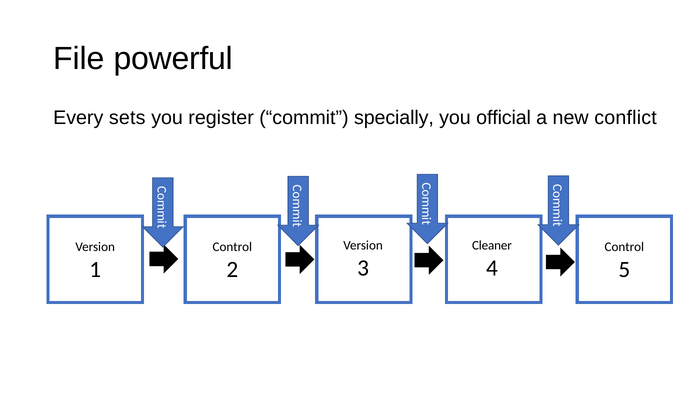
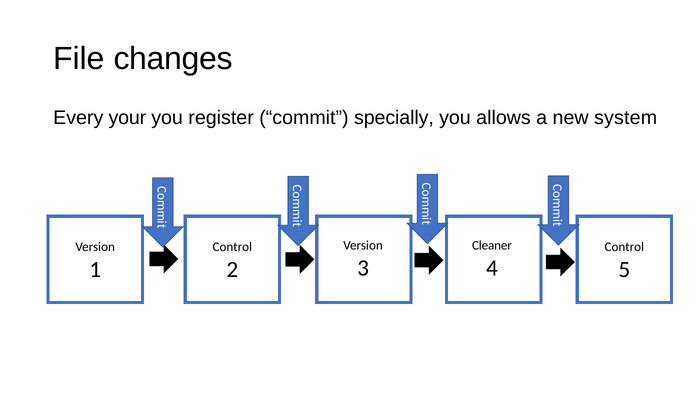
powerful: powerful -> changes (173, 59)
sets: sets -> your (127, 118)
official: official -> allows (504, 118)
conflict: conflict -> system (626, 118)
